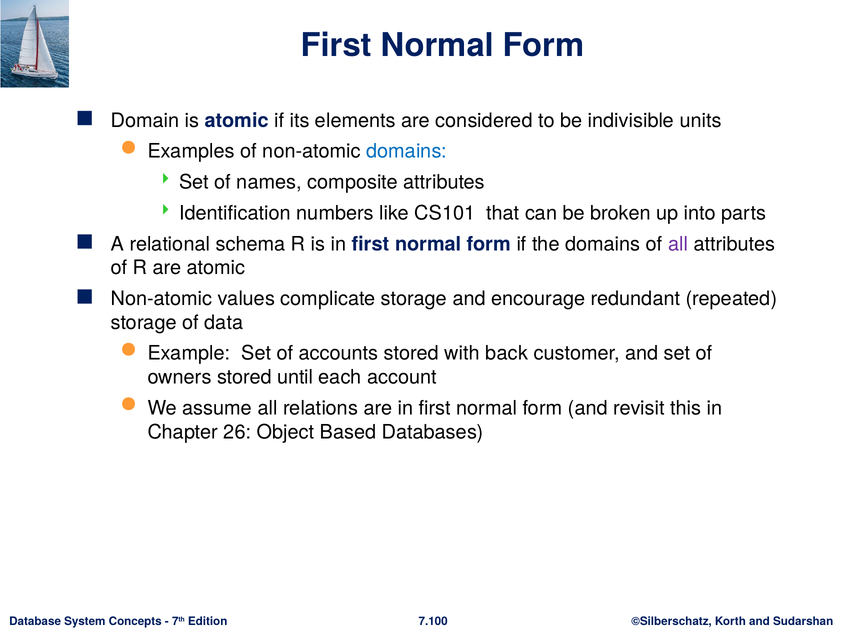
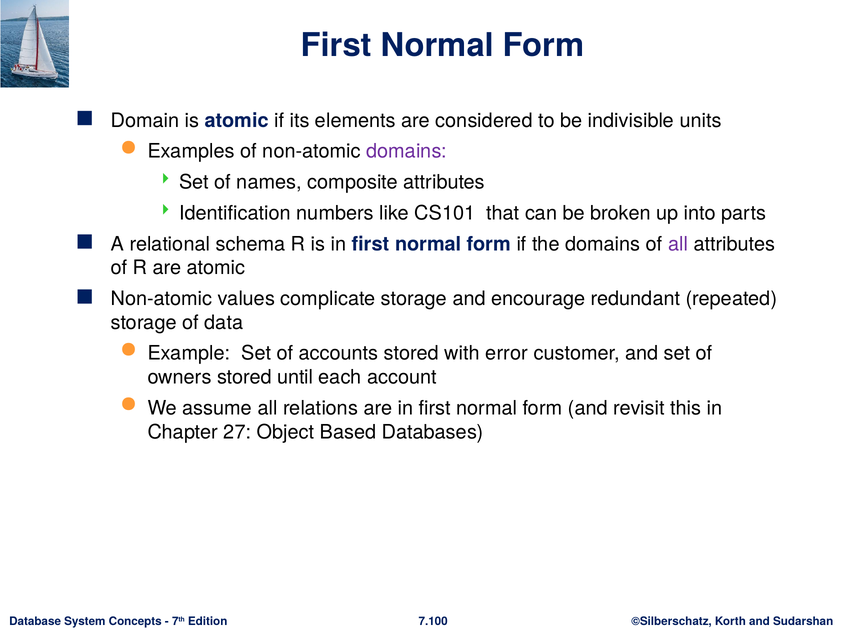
domains colour: blue -> purple (407, 151)
back: back -> error (507, 353)
26: 26 -> 27 (237, 432)
